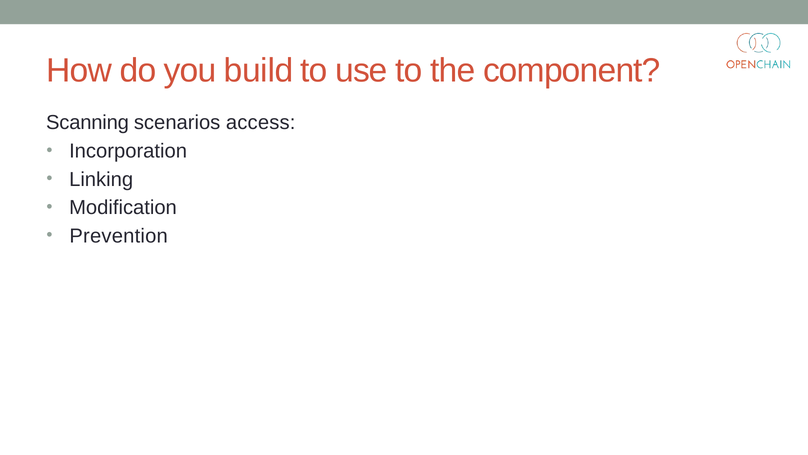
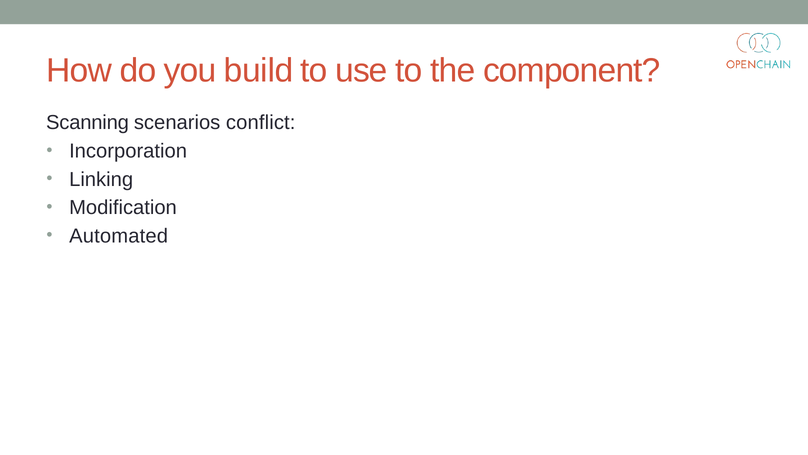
access: access -> conflict (261, 123)
Prevention: Prevention -> Automated (119, 236)
